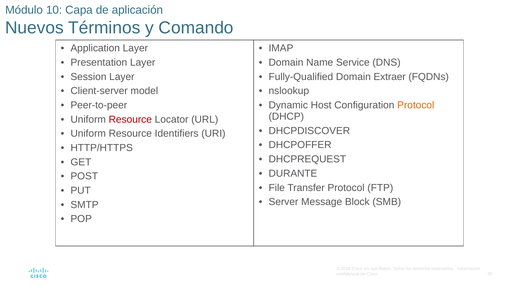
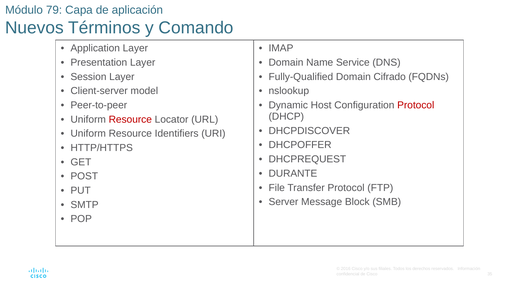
10: 10 -> 79 (54, 10)
Extraer: Extraer -> Cifrado (390, 77)
Protocol colour: orange -> red (416, 105)
